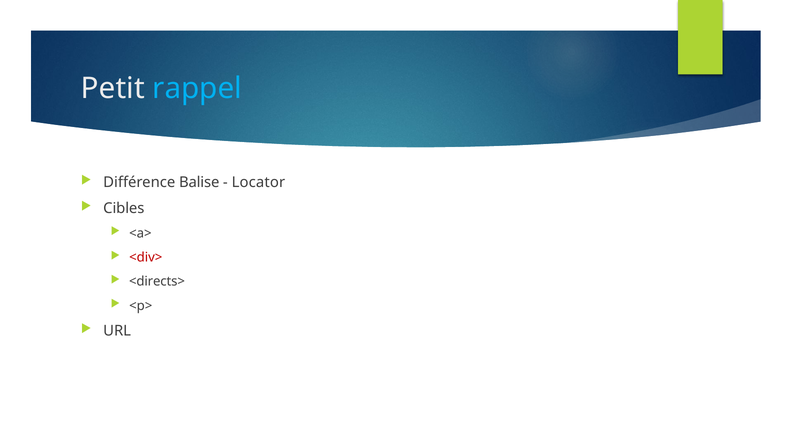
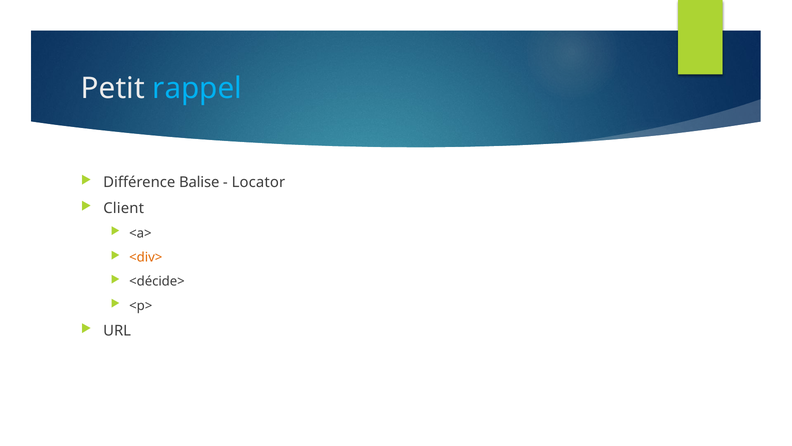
Cibles: Cibles -> Client (124, 208)
<div> colour: red -> orange (146, 257)
<directs>: <directs> -> <décide> (157, 281)
